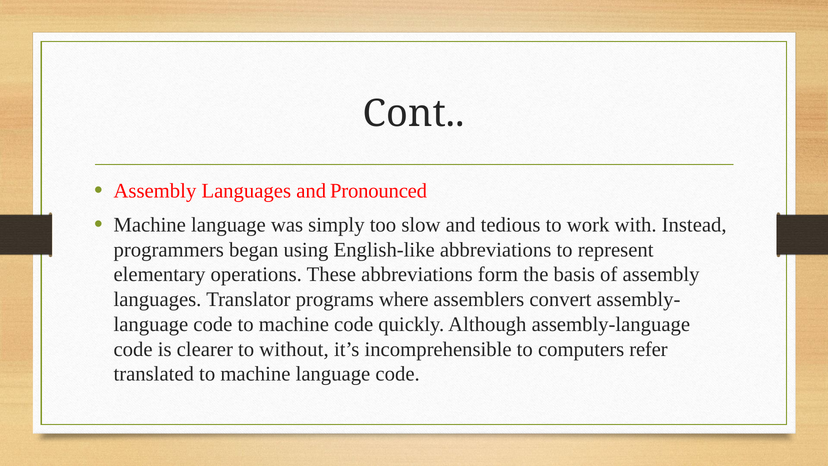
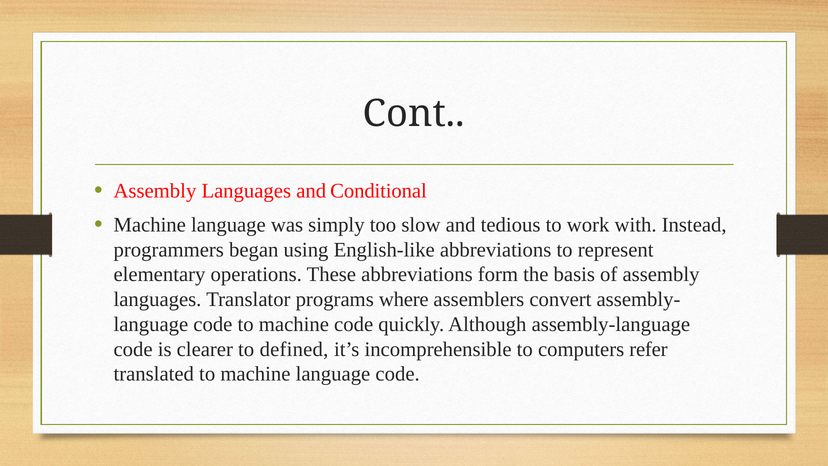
Pronounced: Pronounced -> Conditional (378, 191)
without: without -> defined (294, 349)
